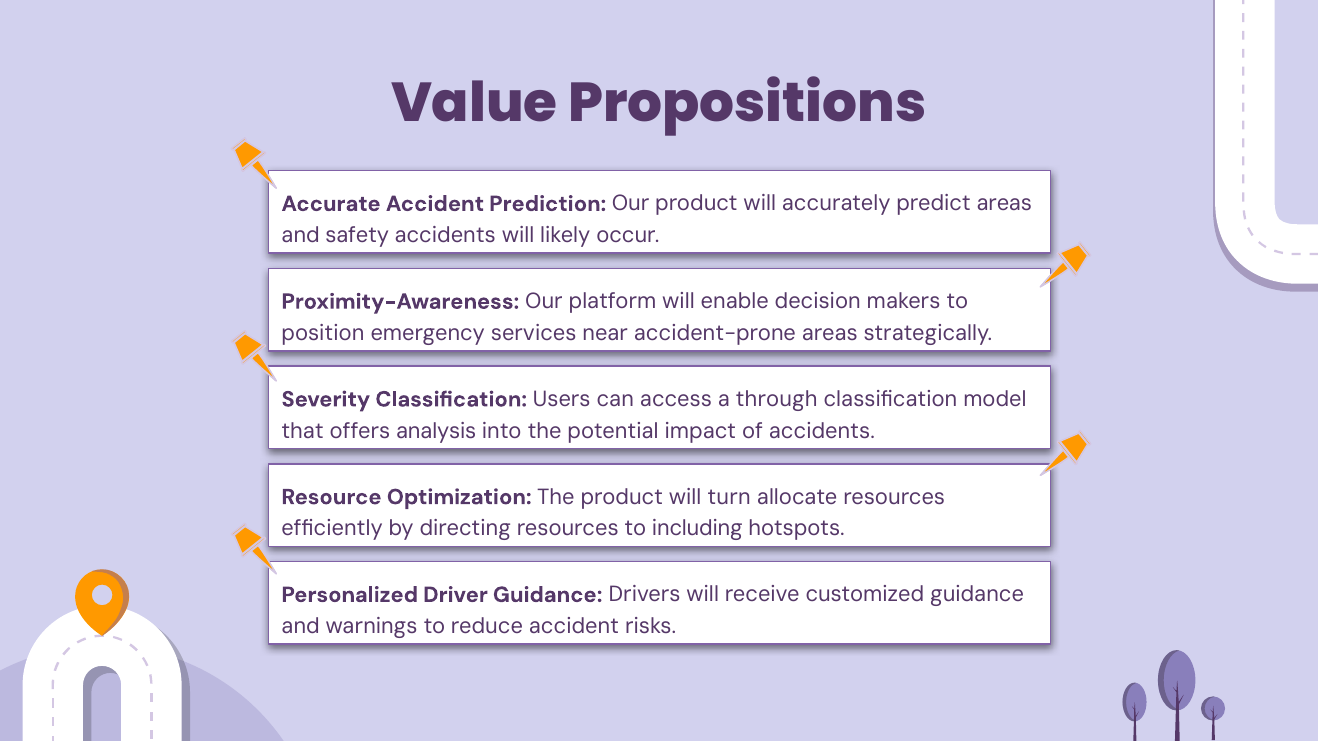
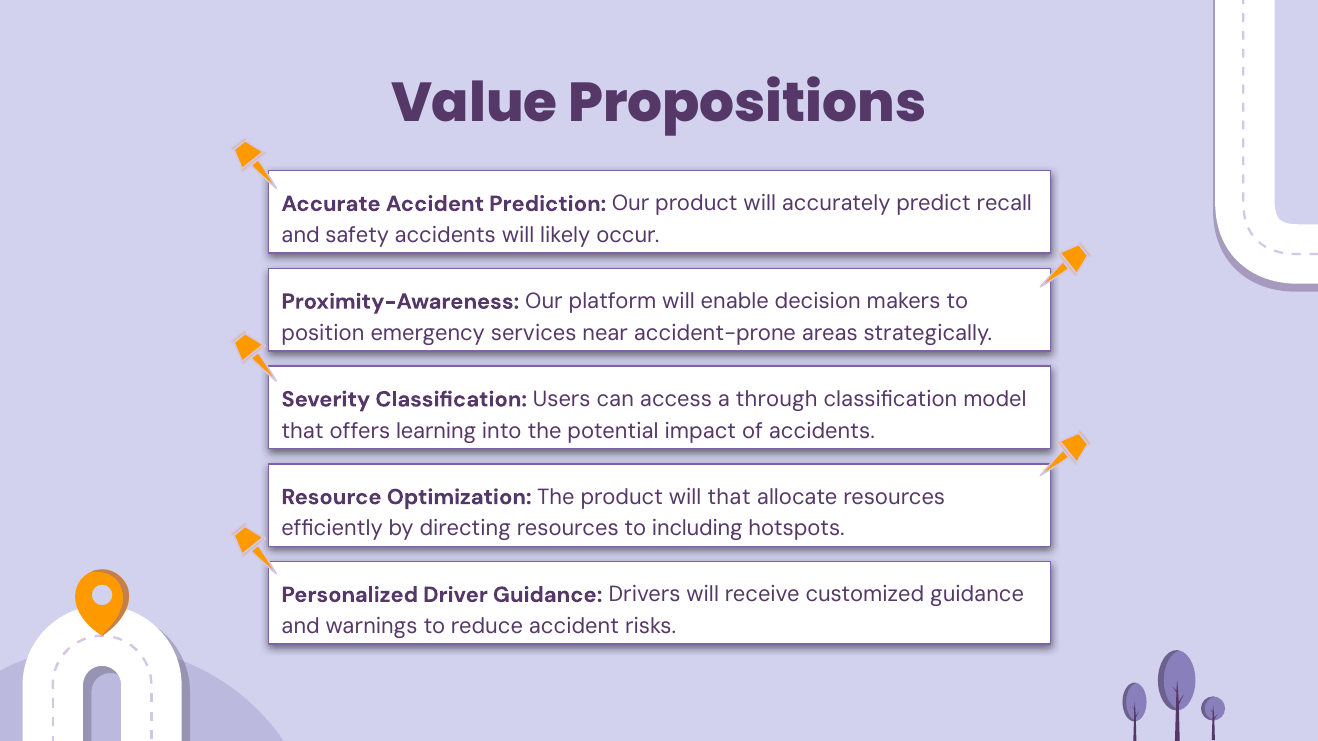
predict areas: areas -> recall (1004, 204)
analysis: analysis -> learning (436, 431)
will turn: turn -> that (729, 497)
